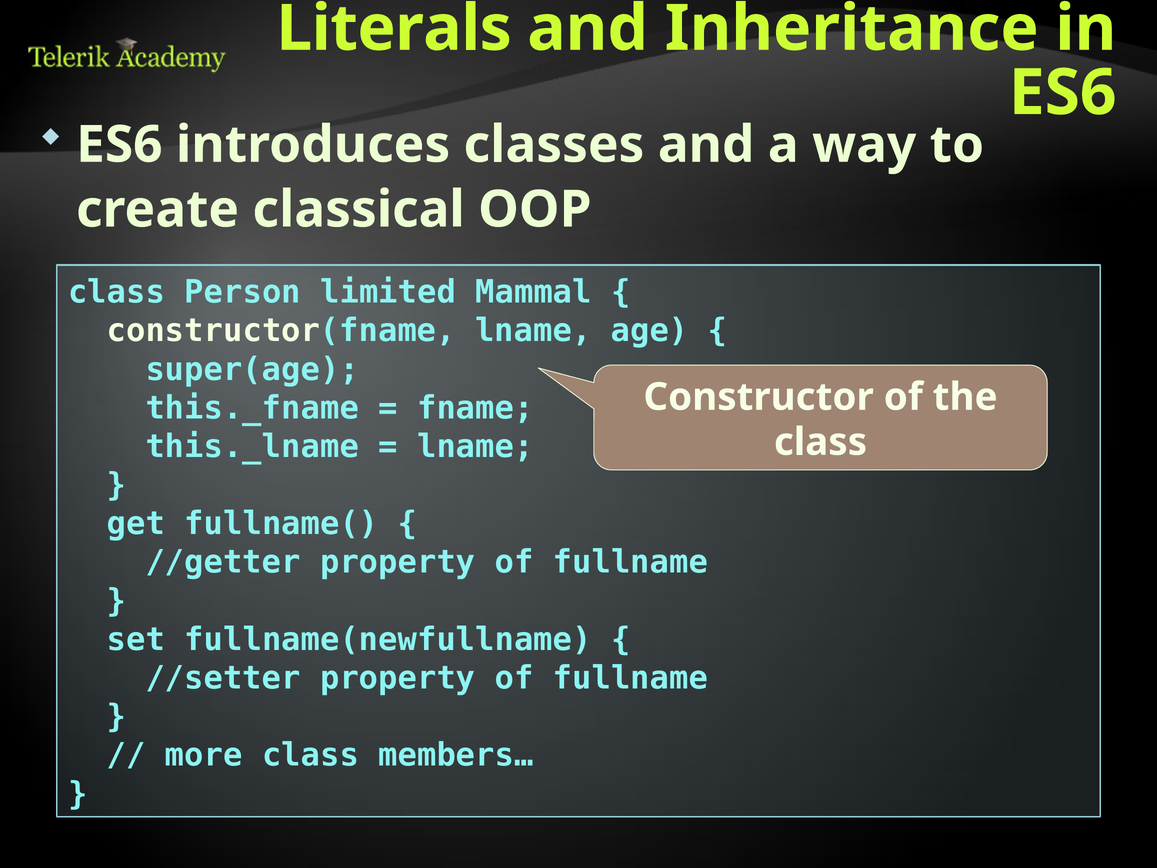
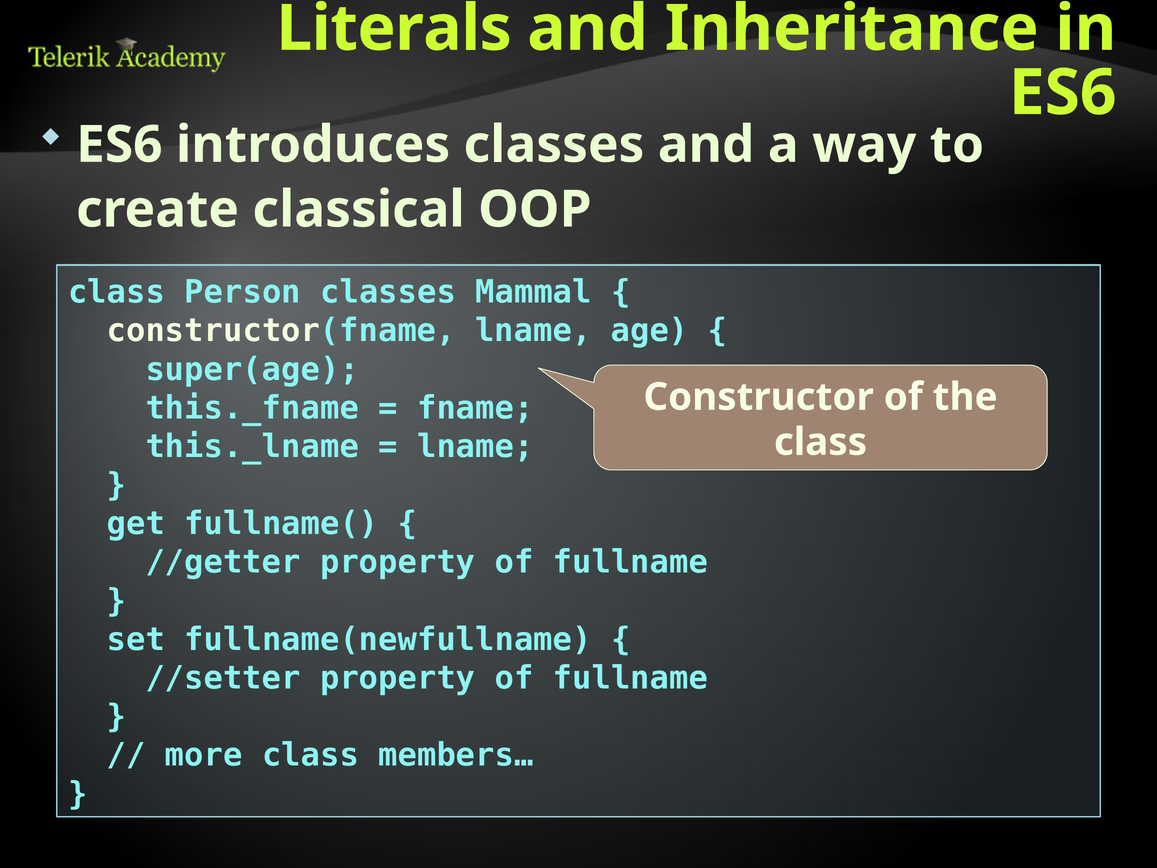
Person limited: limited -> classes (388, 292)
